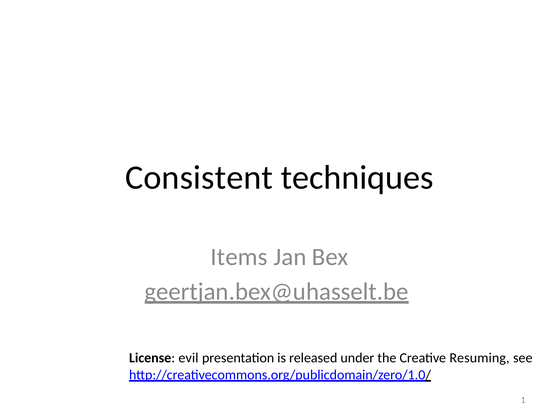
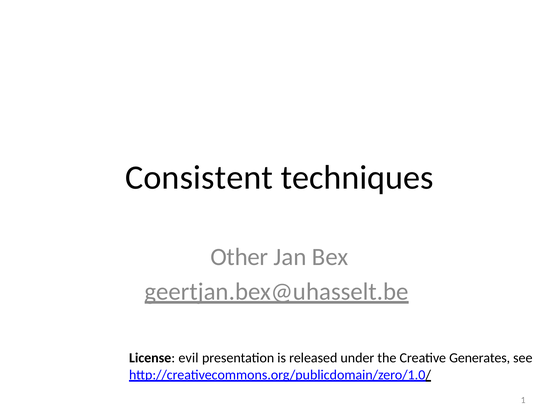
Items: Items -> Other (239, 257)
Resuming: Resuming -> Generates (480, 358)
